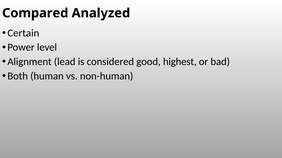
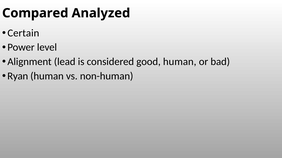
good highest: highest -> human (180, 62)
Both: Both -> Ryan (18, 76)
